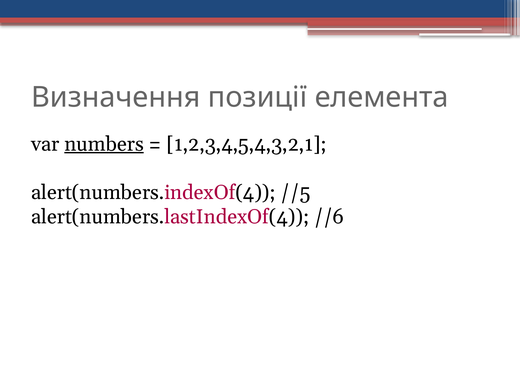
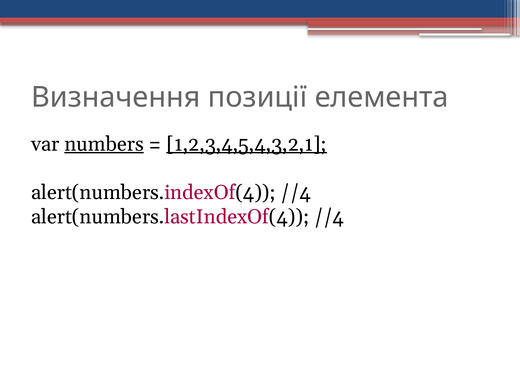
1,2,3,4,5,4,3,2,1 underline: none -> present (247, 144)
alert(numbers.indexOf(4 //5: //5 -> //4 (296, 193)
alert(numbers.lastIndexOf(4 //6: //6 -> //4 (329, 217)
